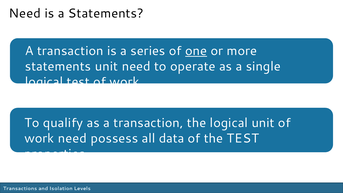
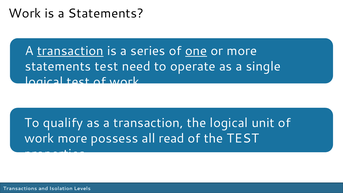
Need: Need -> Work (25, 13)
transaction underline: none -> present (70, 51)
statements unit: unit -> test (106, 66)
work need: need -> more (73, 138)
data: data -> read (172, 138)
